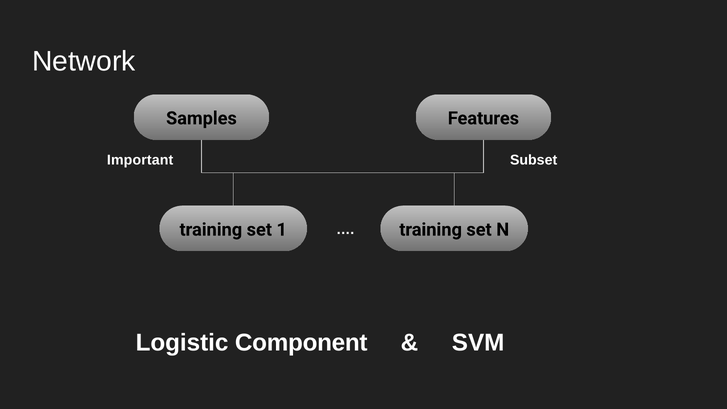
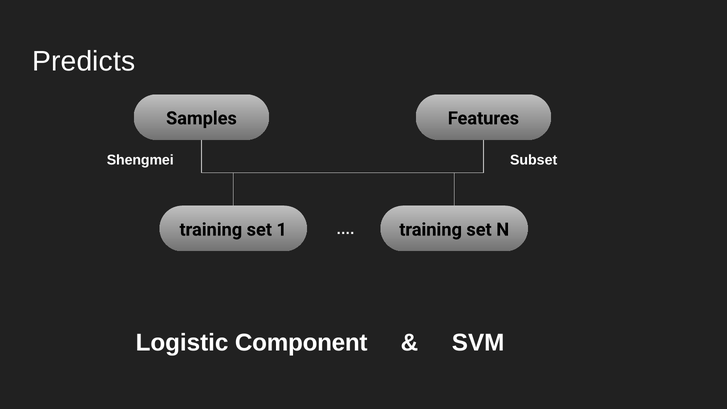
Network: Network -> Predicts (84, 62)
Important: Important -> Shengmei (140, 160)
